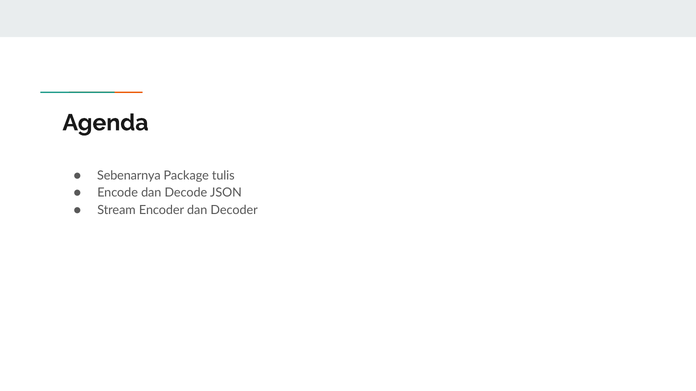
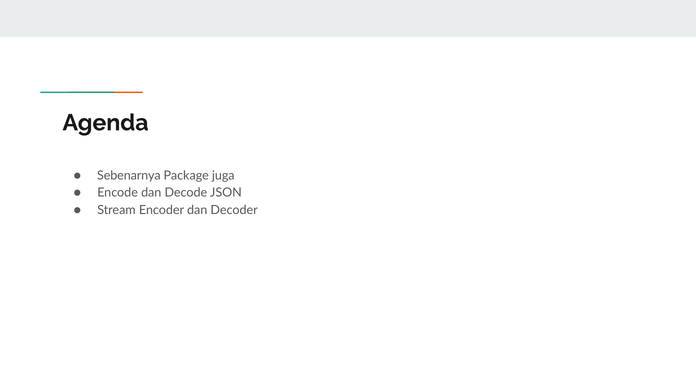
tulis: tulis -> juga (223, 176)
